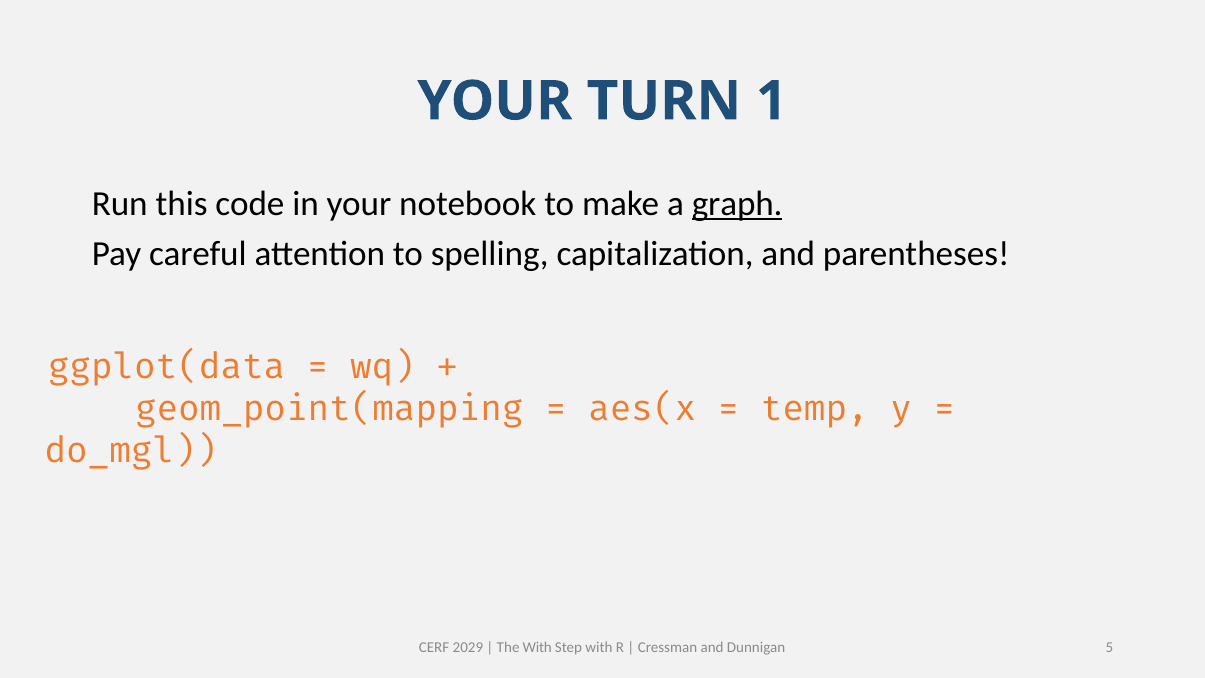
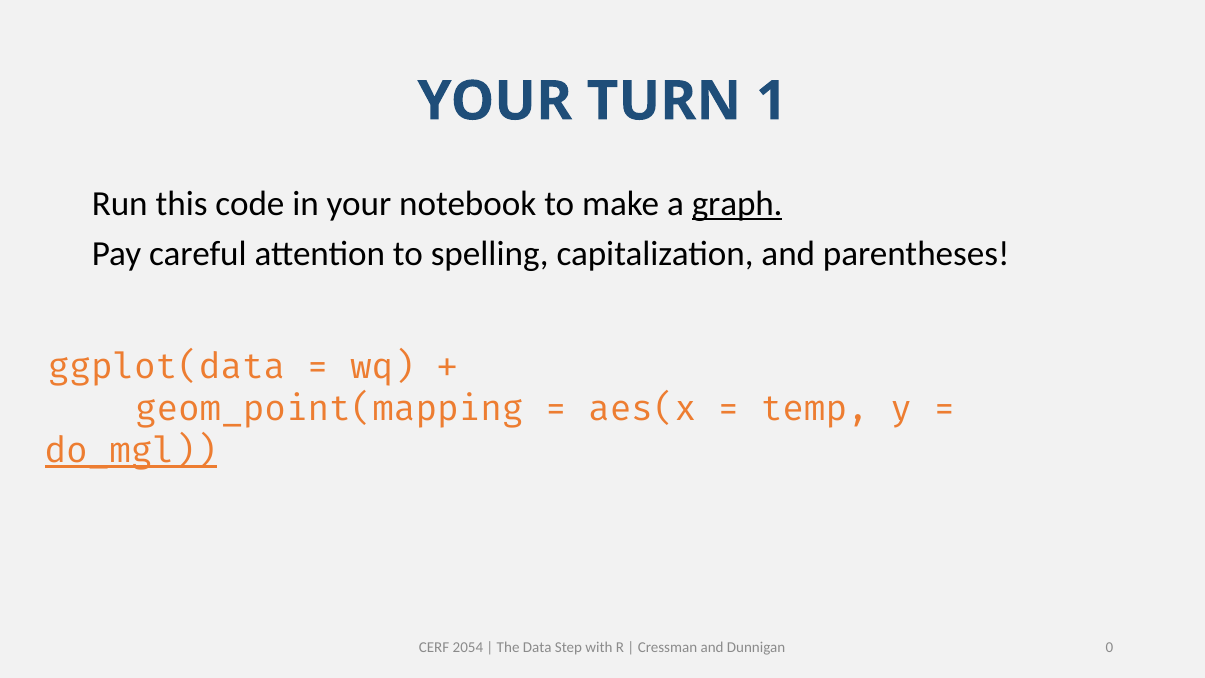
do_mgl underline: none -> present (131, 451)
2029: 2029 -> 2054 (468, 647)
The With: With -> Data (537, 647)
5: 5 -> 0 (1109, 647)
